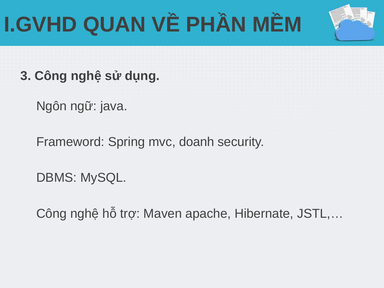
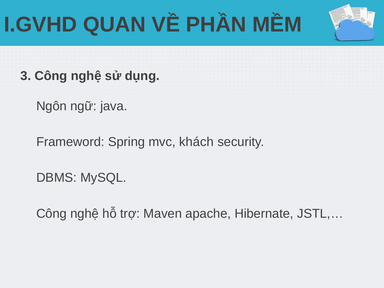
doanh: doanh -> khách (196, 142)
